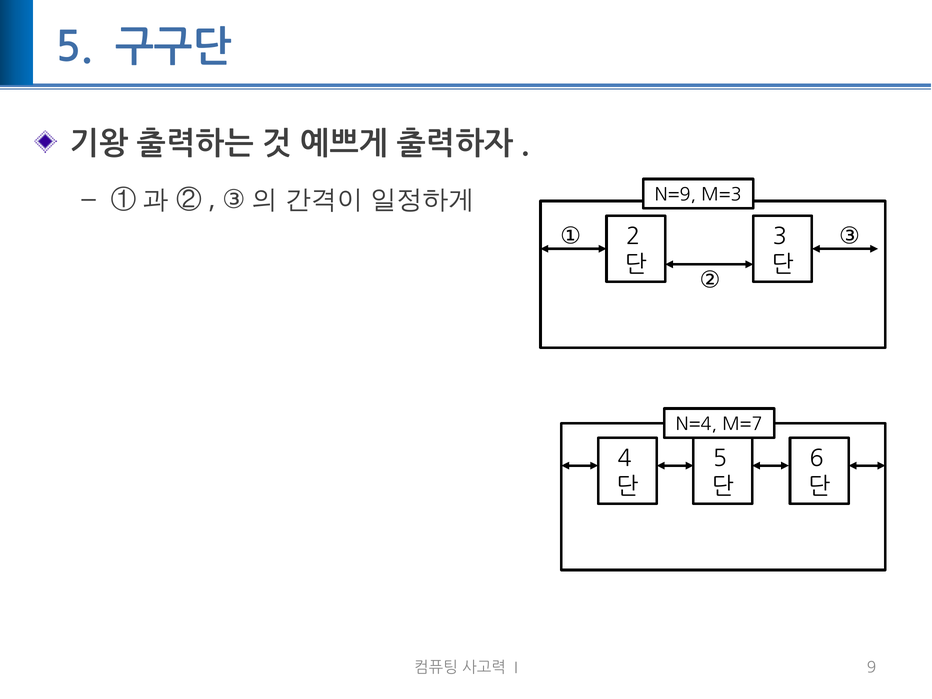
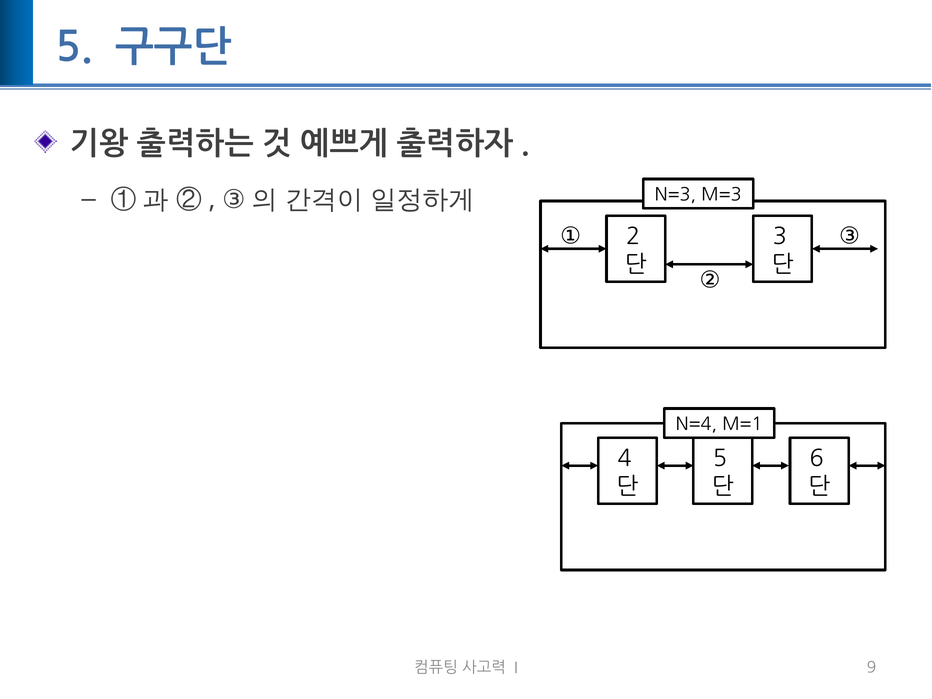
N=9: N=9 -> N=3 (675, 195)
M=7: M=7 -> M=1 (742, 424)
